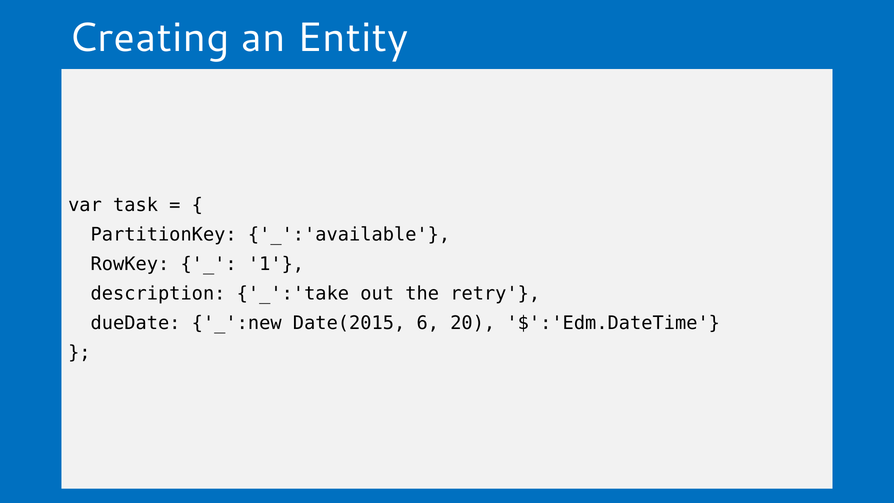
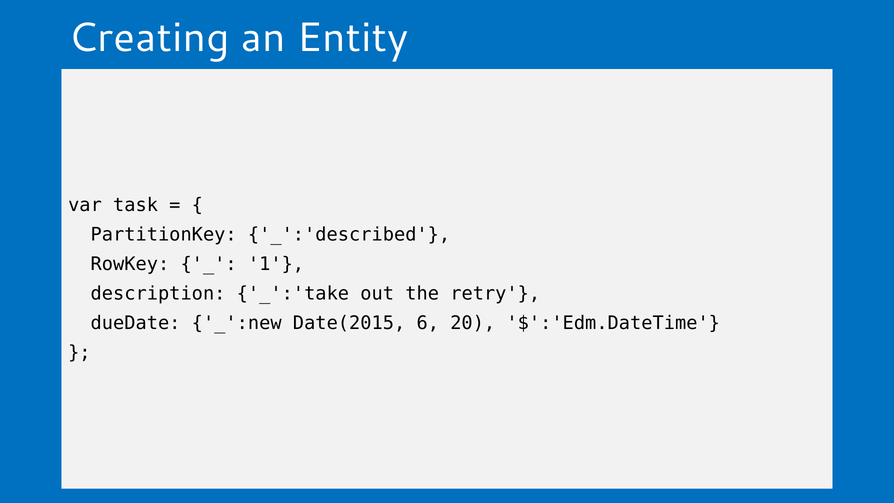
_':'available: _':'available -> _':'described (349, 235)
